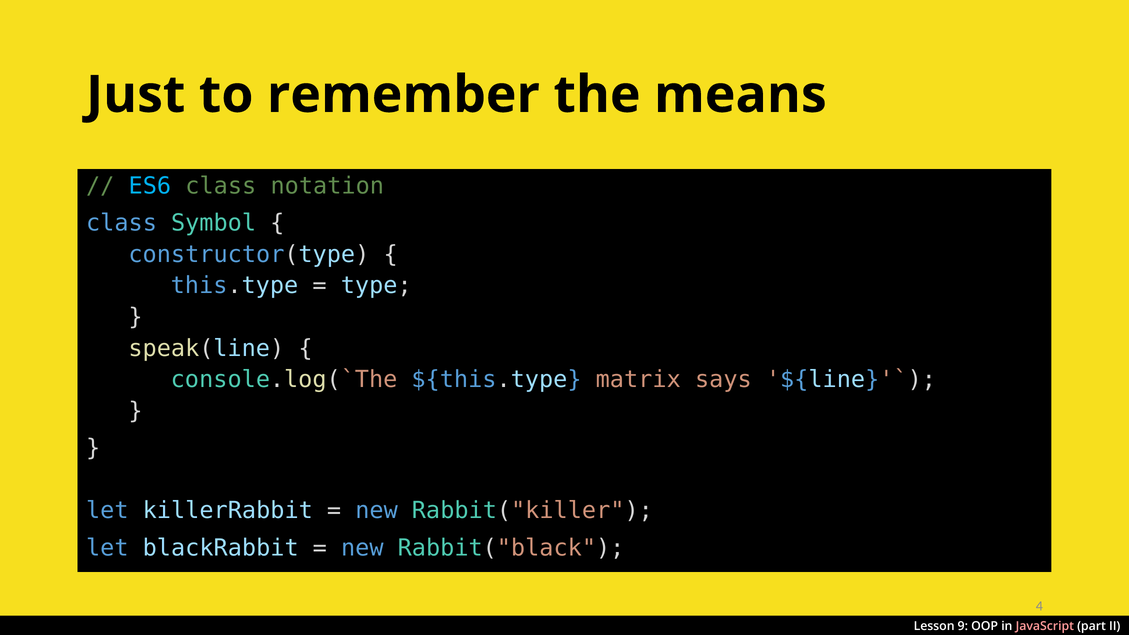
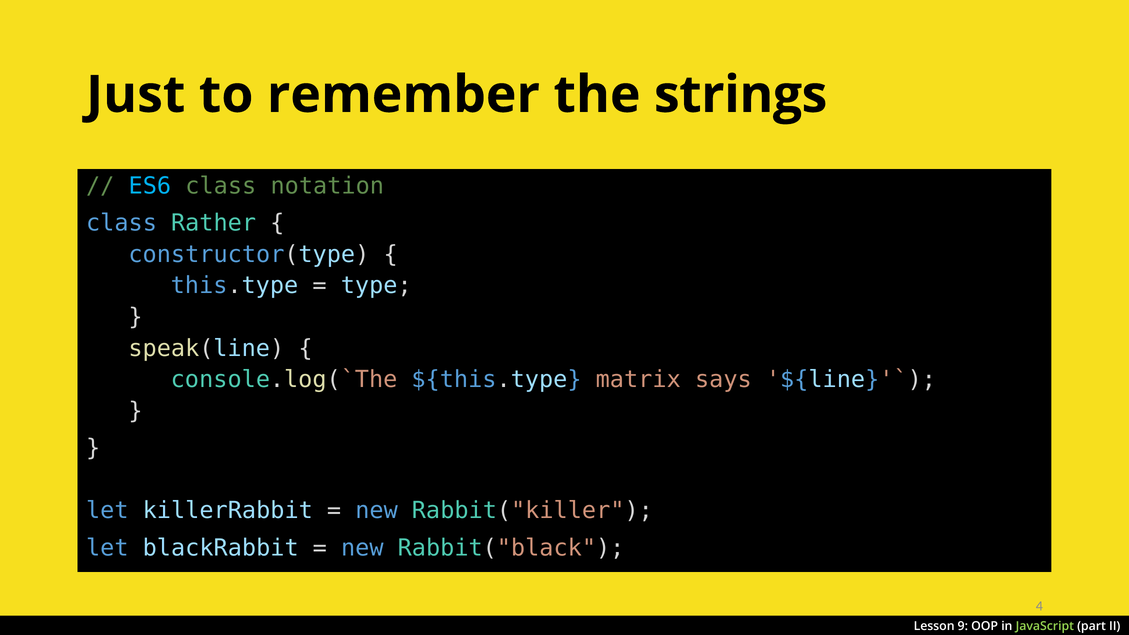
means: means -> strings (741, 95)
Symbol: Symbol -> Rather (214, 223)
JavaScript colour: pink -> light green (1045, 626)
